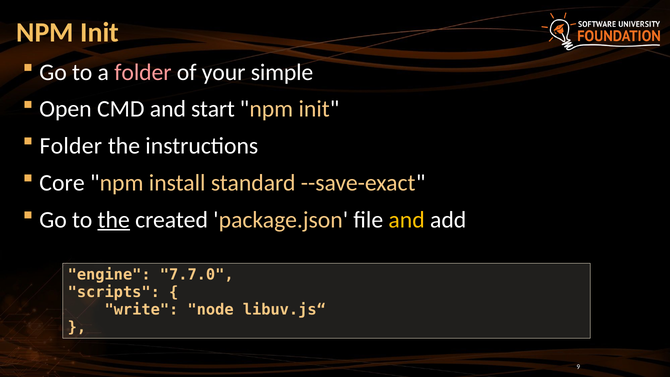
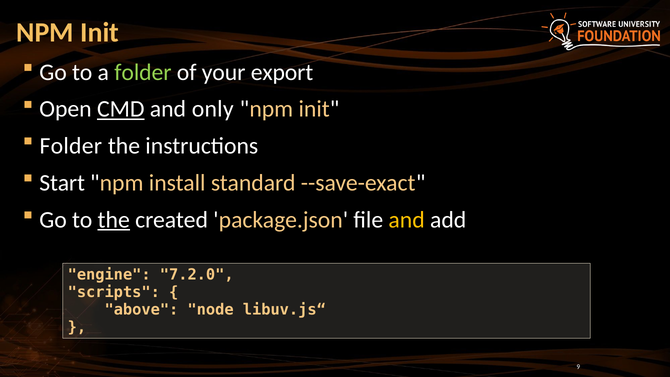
folder colour: pink -> light green (143, 72)
simple: simple -> export (282, 72)
CMD underline: none -> present (121, 109)
start: start -> only (213, 109)
Core: Core -> Start (62, 183)
7.7.0: 7.7.0 -> 7.2.0 (197, 275)
write: write -> above (141, 310)
